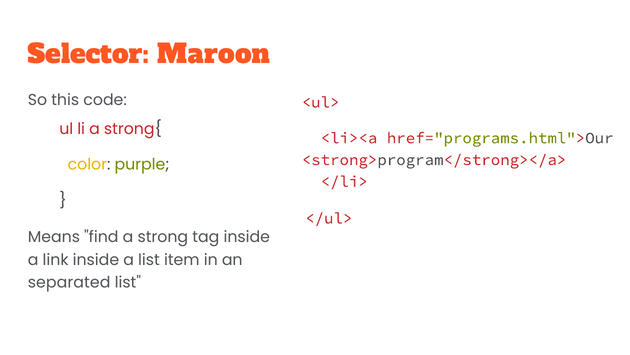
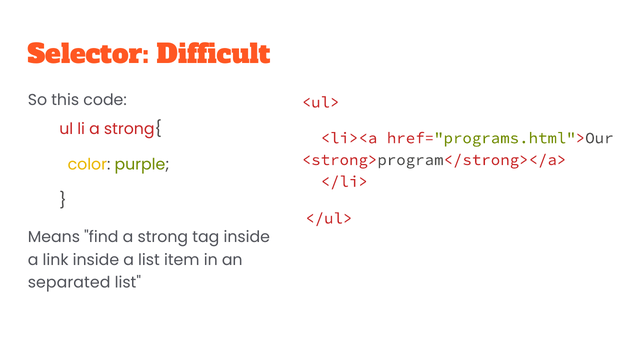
Maroon: Maroon -> Difficult (214, 55)
